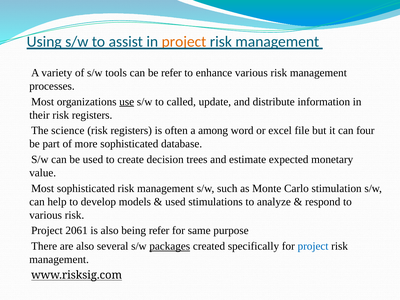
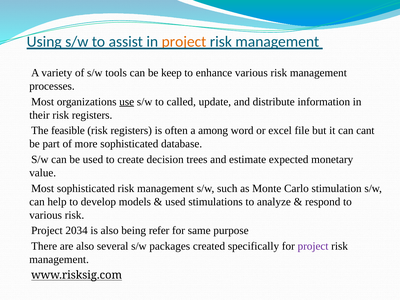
be refer: refer -> keep (171, 73)
science: science -> feasible (68, 131)
four: four -> cant (365, 131)
2061: 2061 -> 2034 (77, 231)
packages underline: present -> none (170, 246)
project colour: blue -> purple (313, 246)
